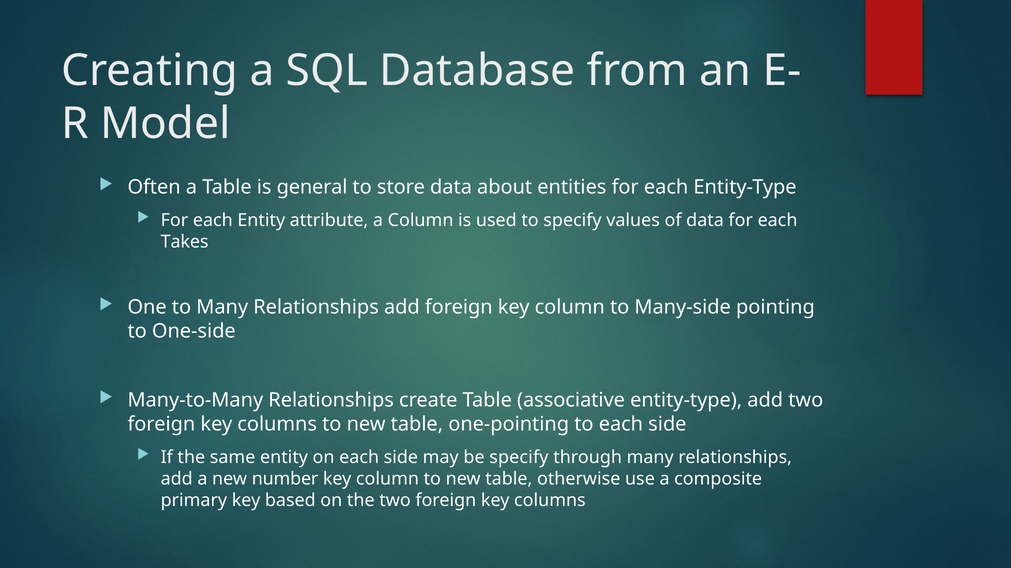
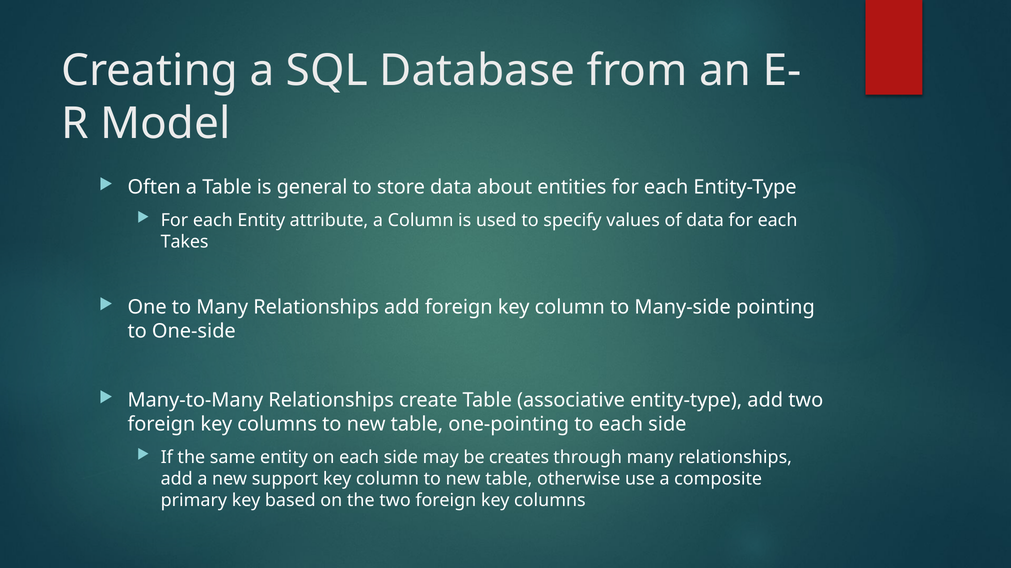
be specify: specify -> creates (519, 458)
number: number -> support (285, 479)
